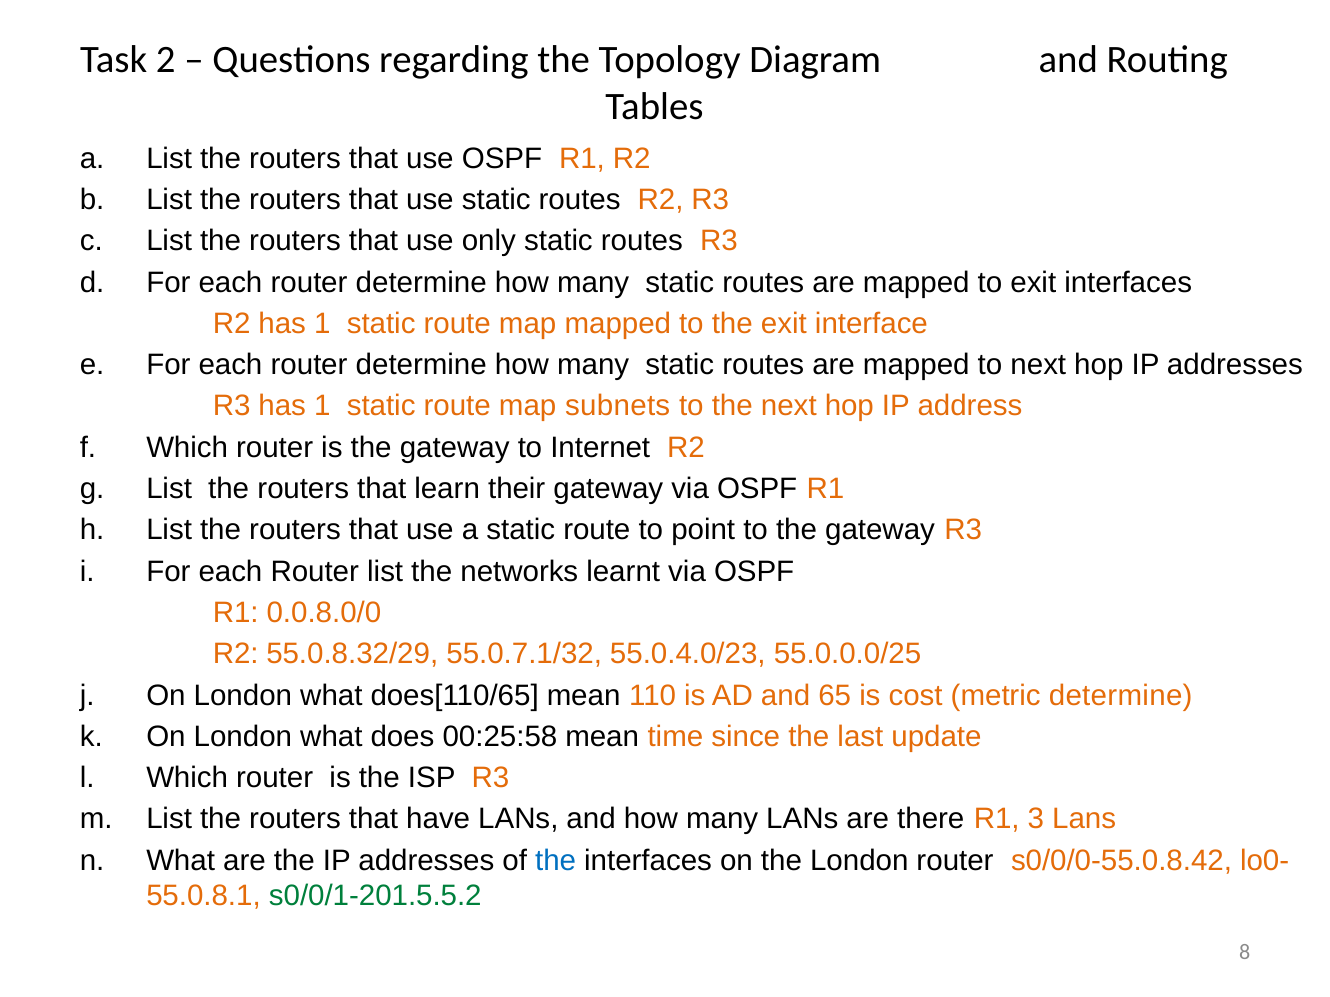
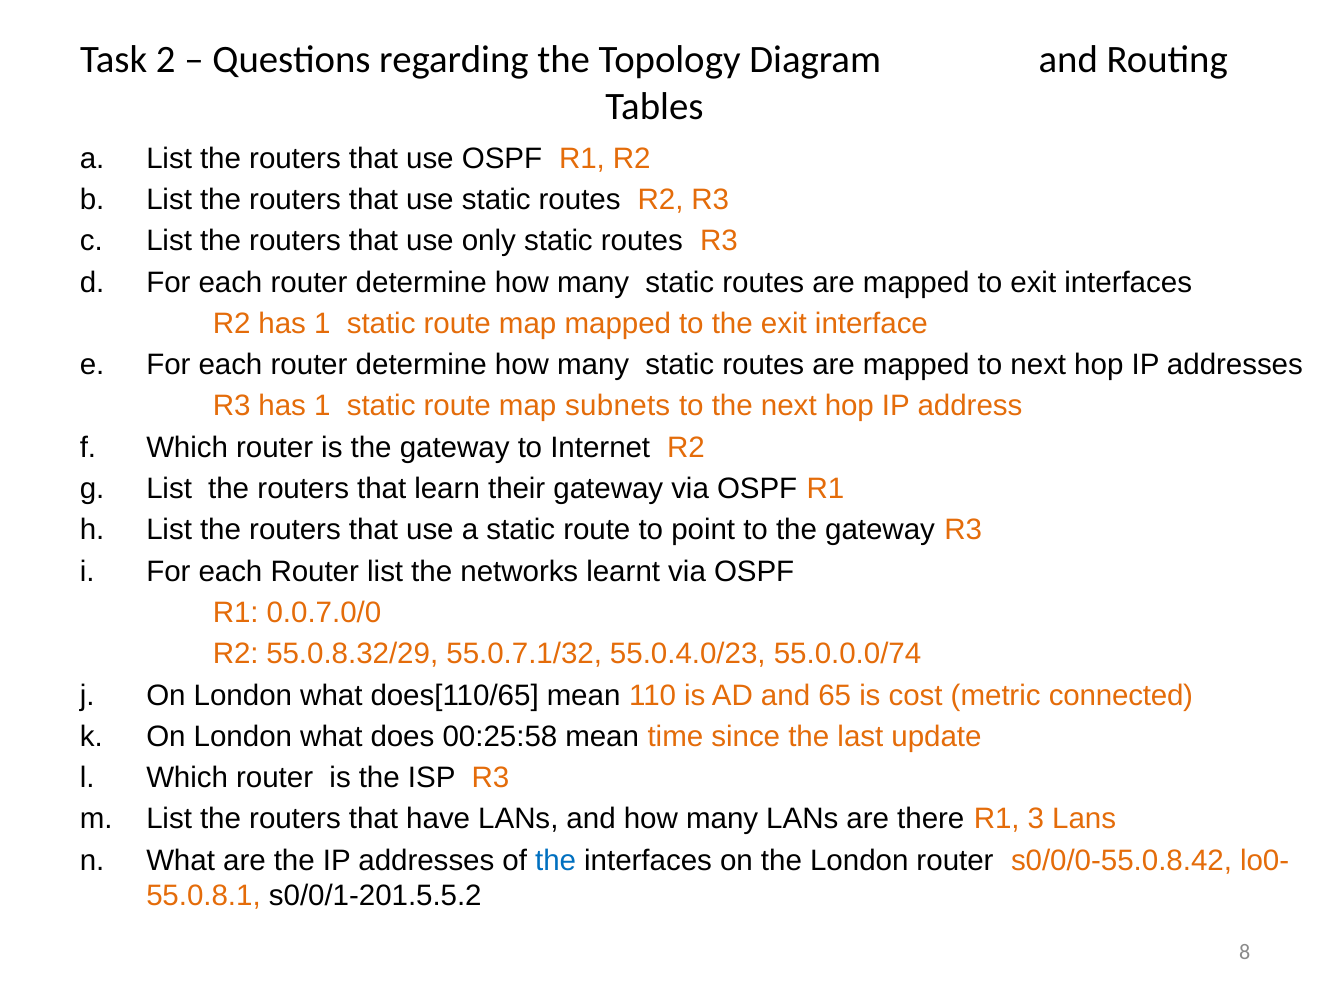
0.0.8.0/0: 0.0.8.0/0 -> 0.0.7.0/0 (324, 613)
55.0.0.0/25: 55.0.0.0/25 -> 55.0.0.0/74 (848, 654)
metric determine: determine -> connected (1121, 696)
s0/0/1-201.5.5.2 colour: green -> black (375, 896)
